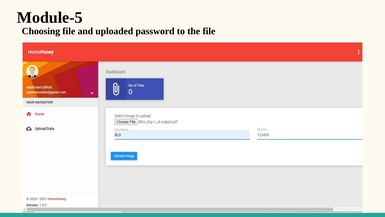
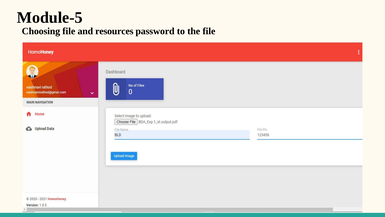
uploaded: uploaded -> resources (114, 31)
